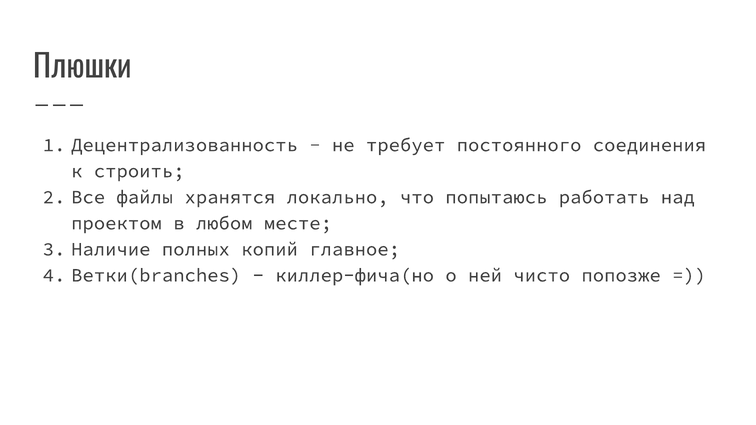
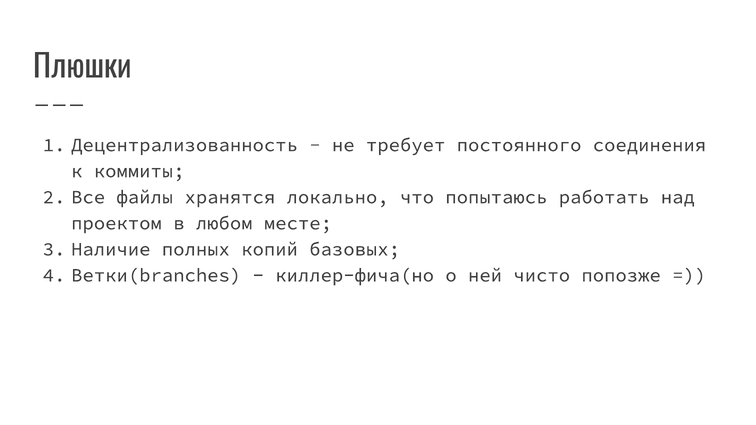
строить: строить -> коммиты (139, 171)
главное: главное -> базовых (355, 249)
